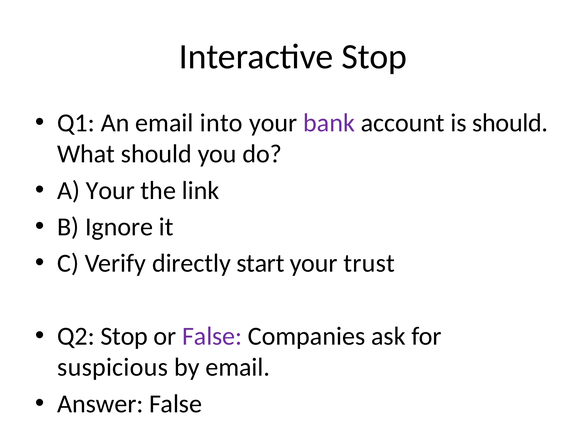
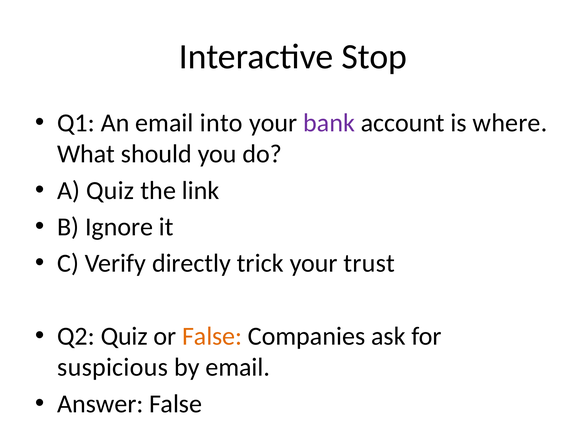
is should: should -> where (510, 123)
A Your: Your -> Quiz (110, 191)
start: start -> trick (260, 264)
Q2 Stop: Stop -> Quiz (124, 337)
False colour: purple -> orange (212, 337)
